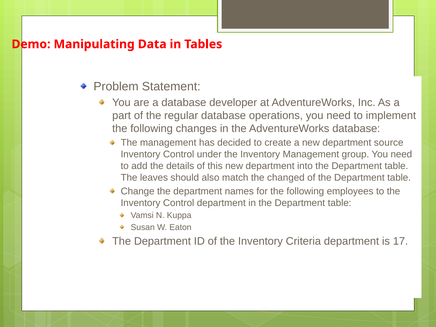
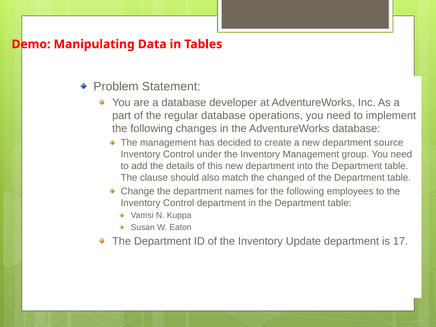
leaves: leaves -> clause (154, 178)
Criteria: Criteria -> Update (303, 241)
